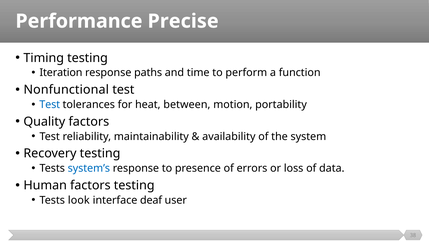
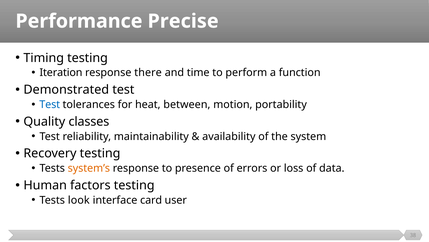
paths: paths -> there (148, 73)
Nonfunctional: Nonfunctional -> Demonstrated (66, 90)
Quality factors: factors -> classes (89, 121)
system’s colour: blue -> orange (89, 168)
deaf: deaf -> card (151, 200)
